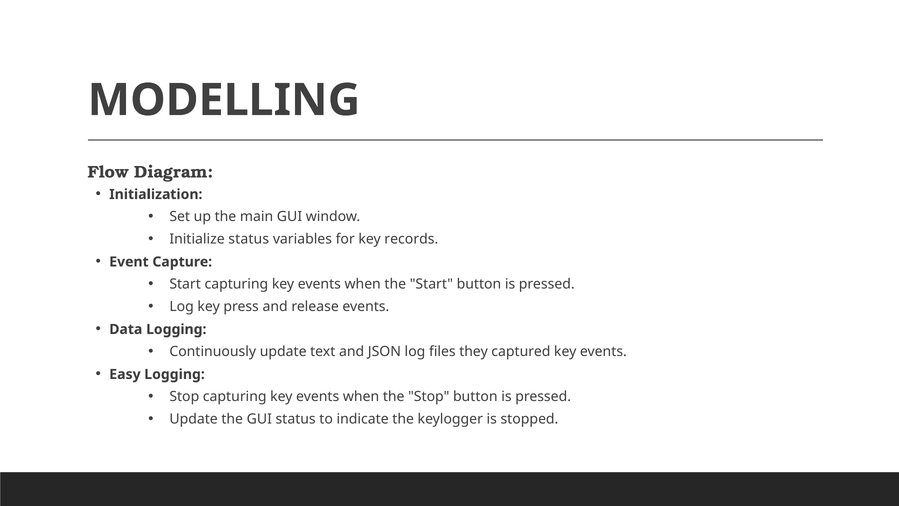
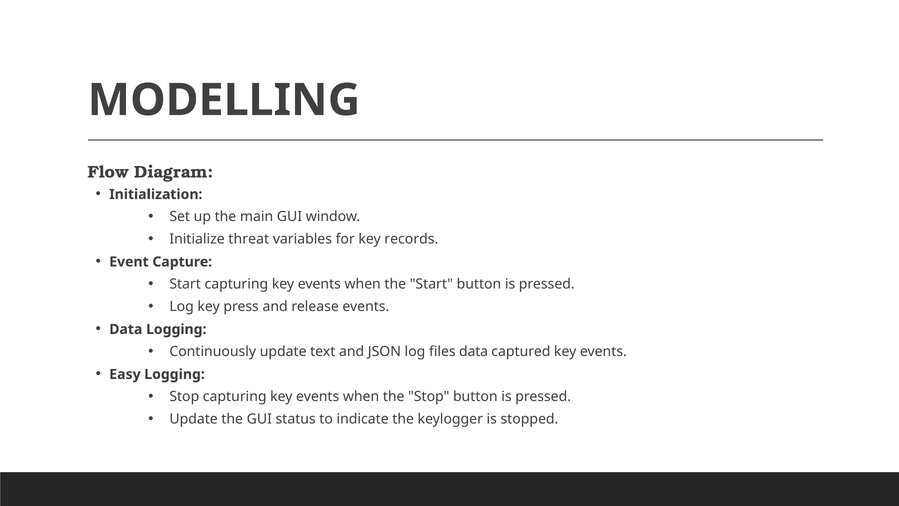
Initialize status: status -> threat (249, 239)
files they: they -> data (474, 352)
